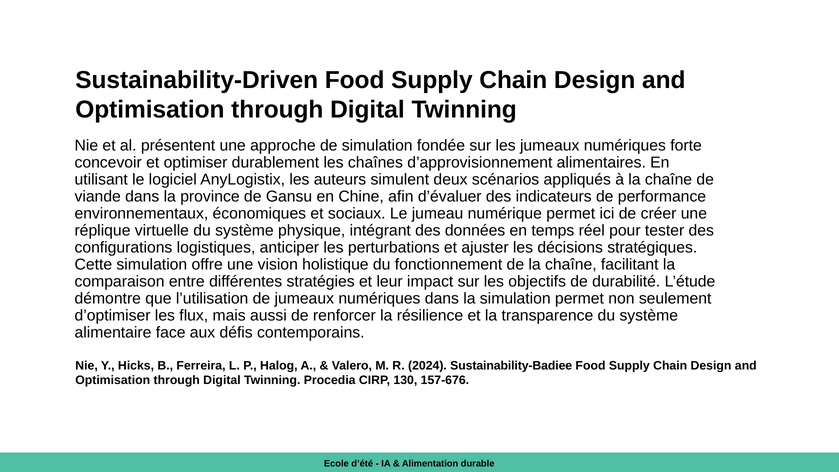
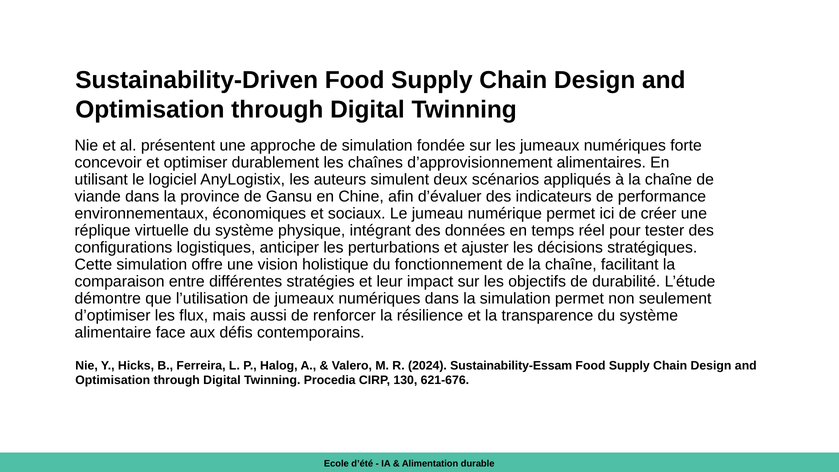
Sustainability-Badiee: Sustainability-Badiee -> Sustainability-Essam (511, 365)
157-676: 157-676 -> 621-676 (445, 380)
